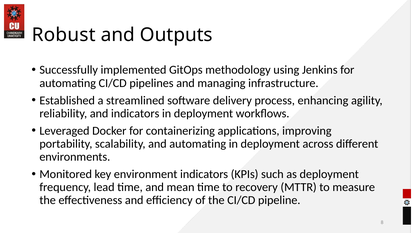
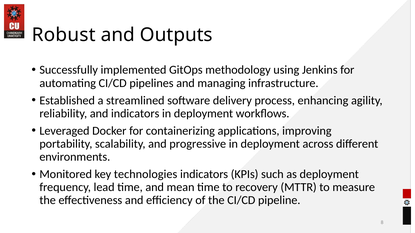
and automating: automating -> progressive (198, 144)
environment: environment -> technologies (146, 174)
